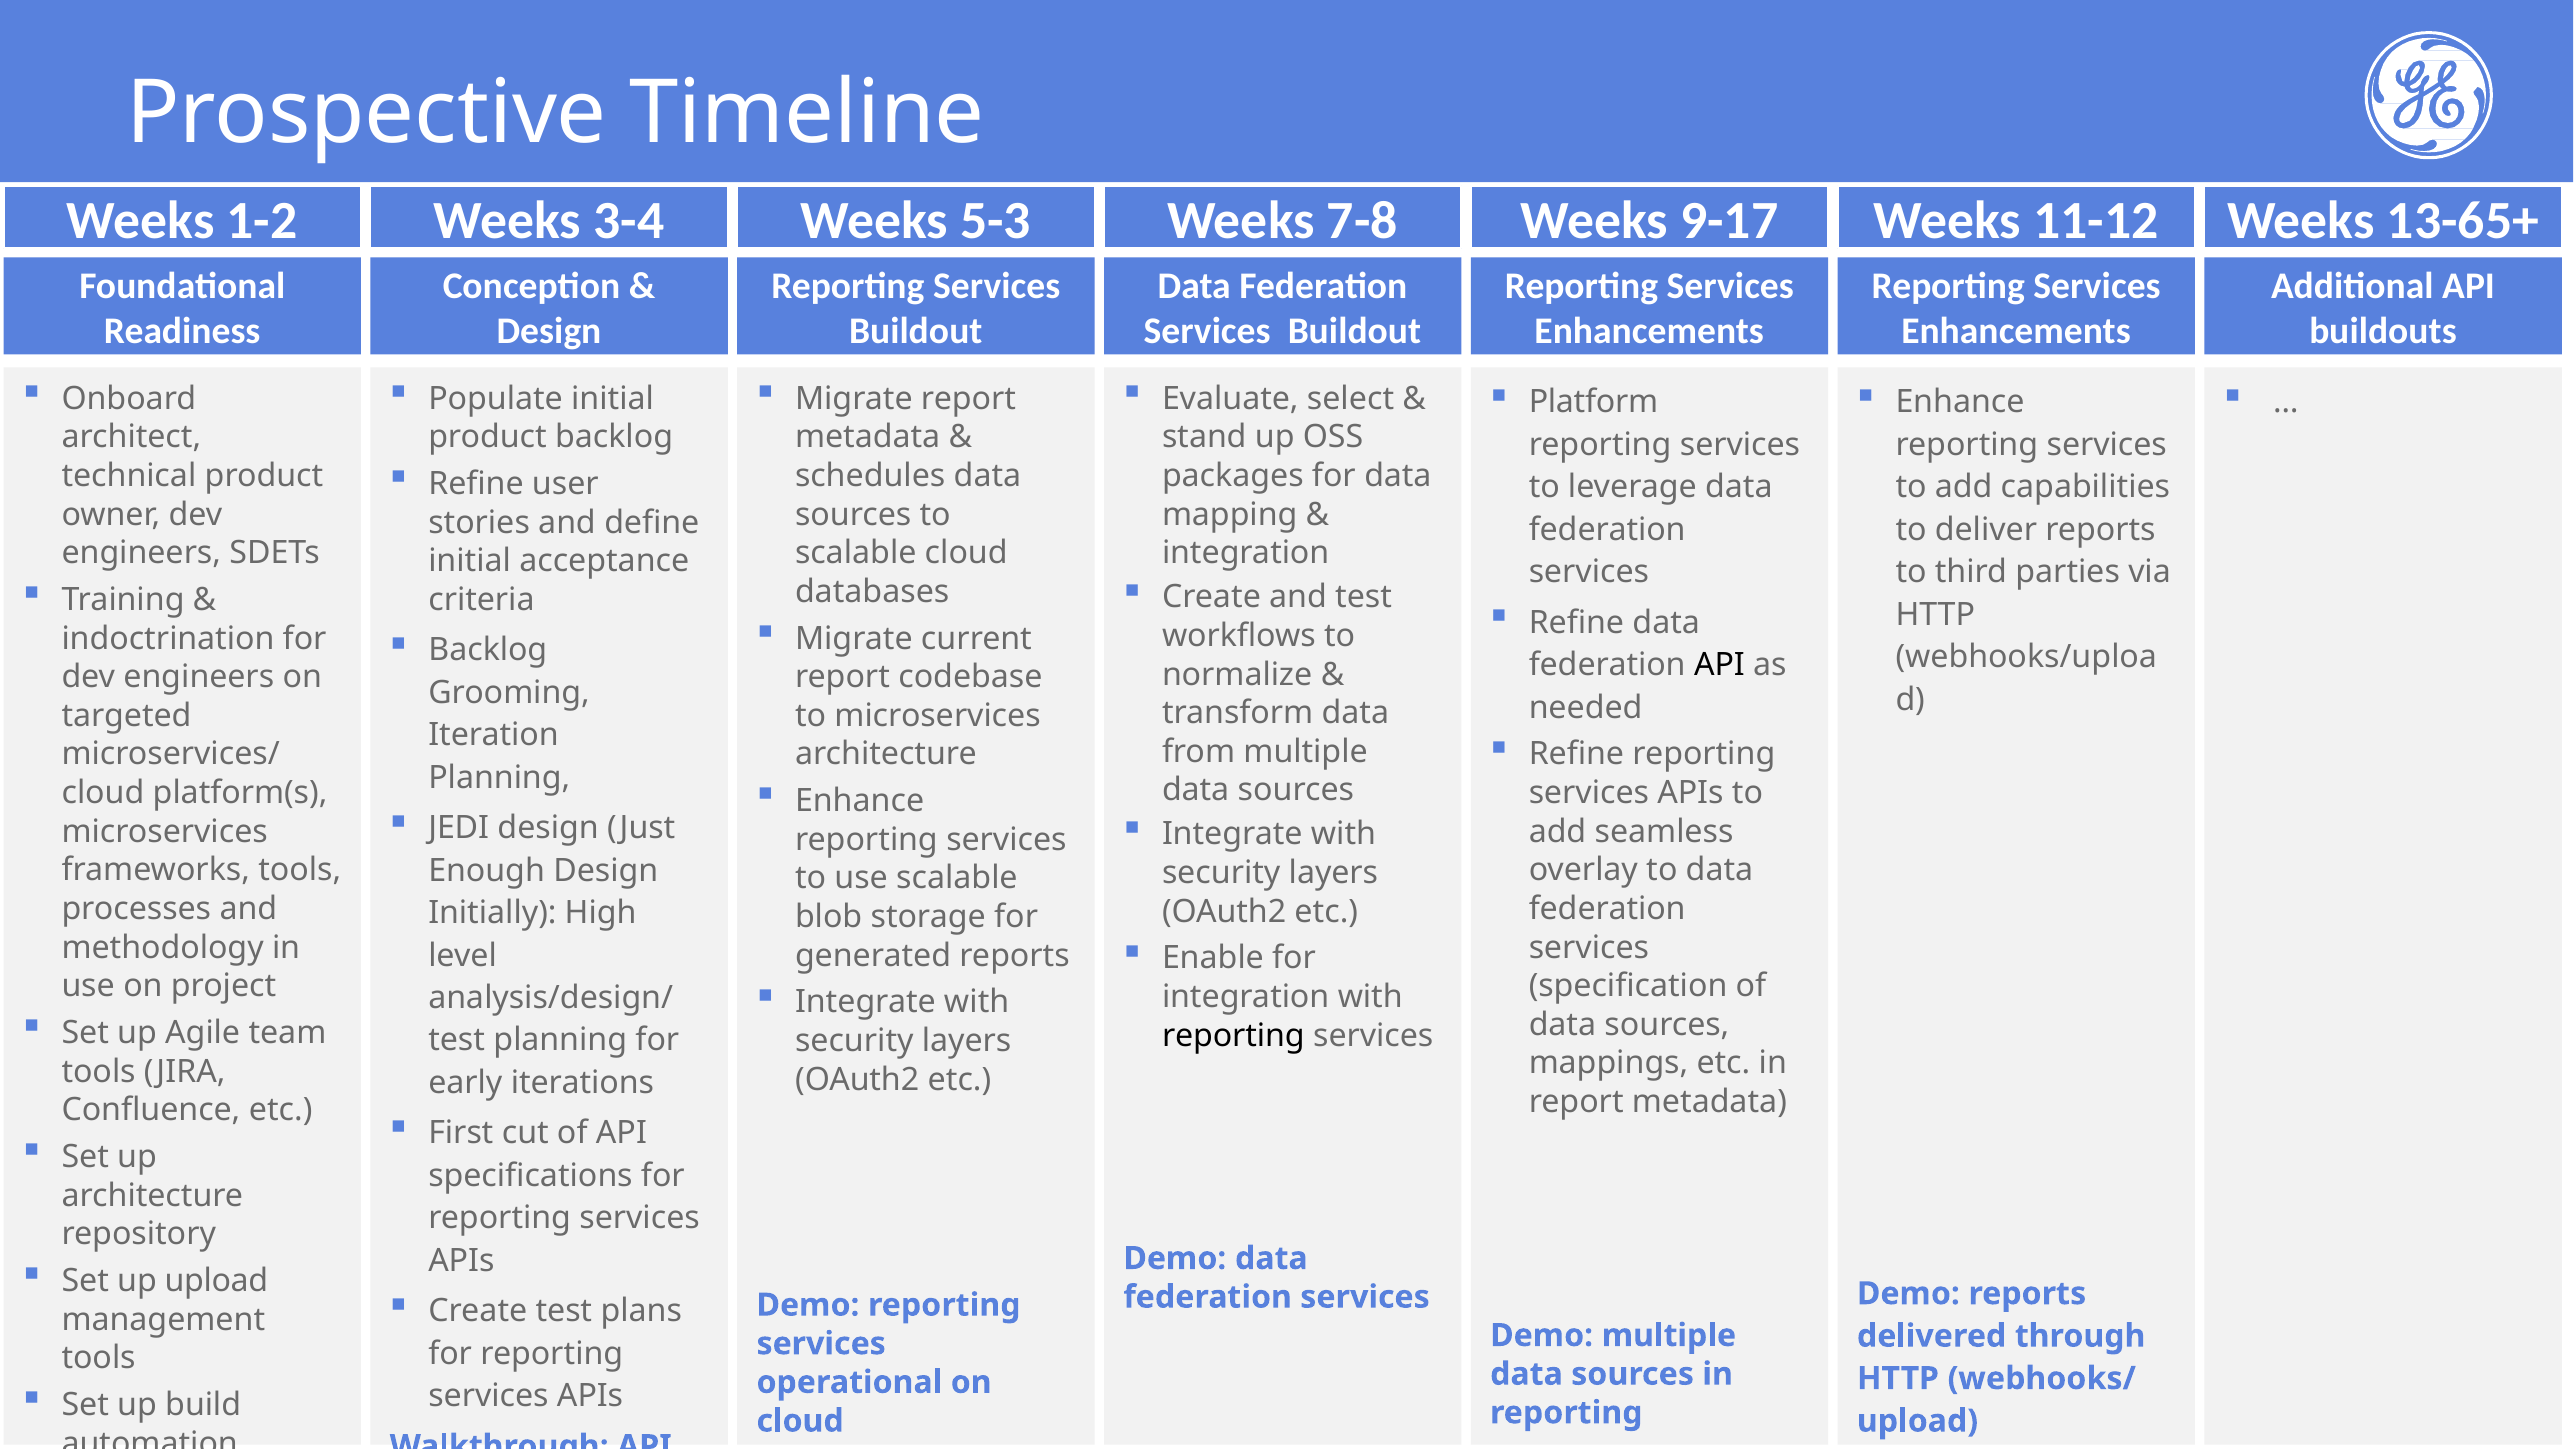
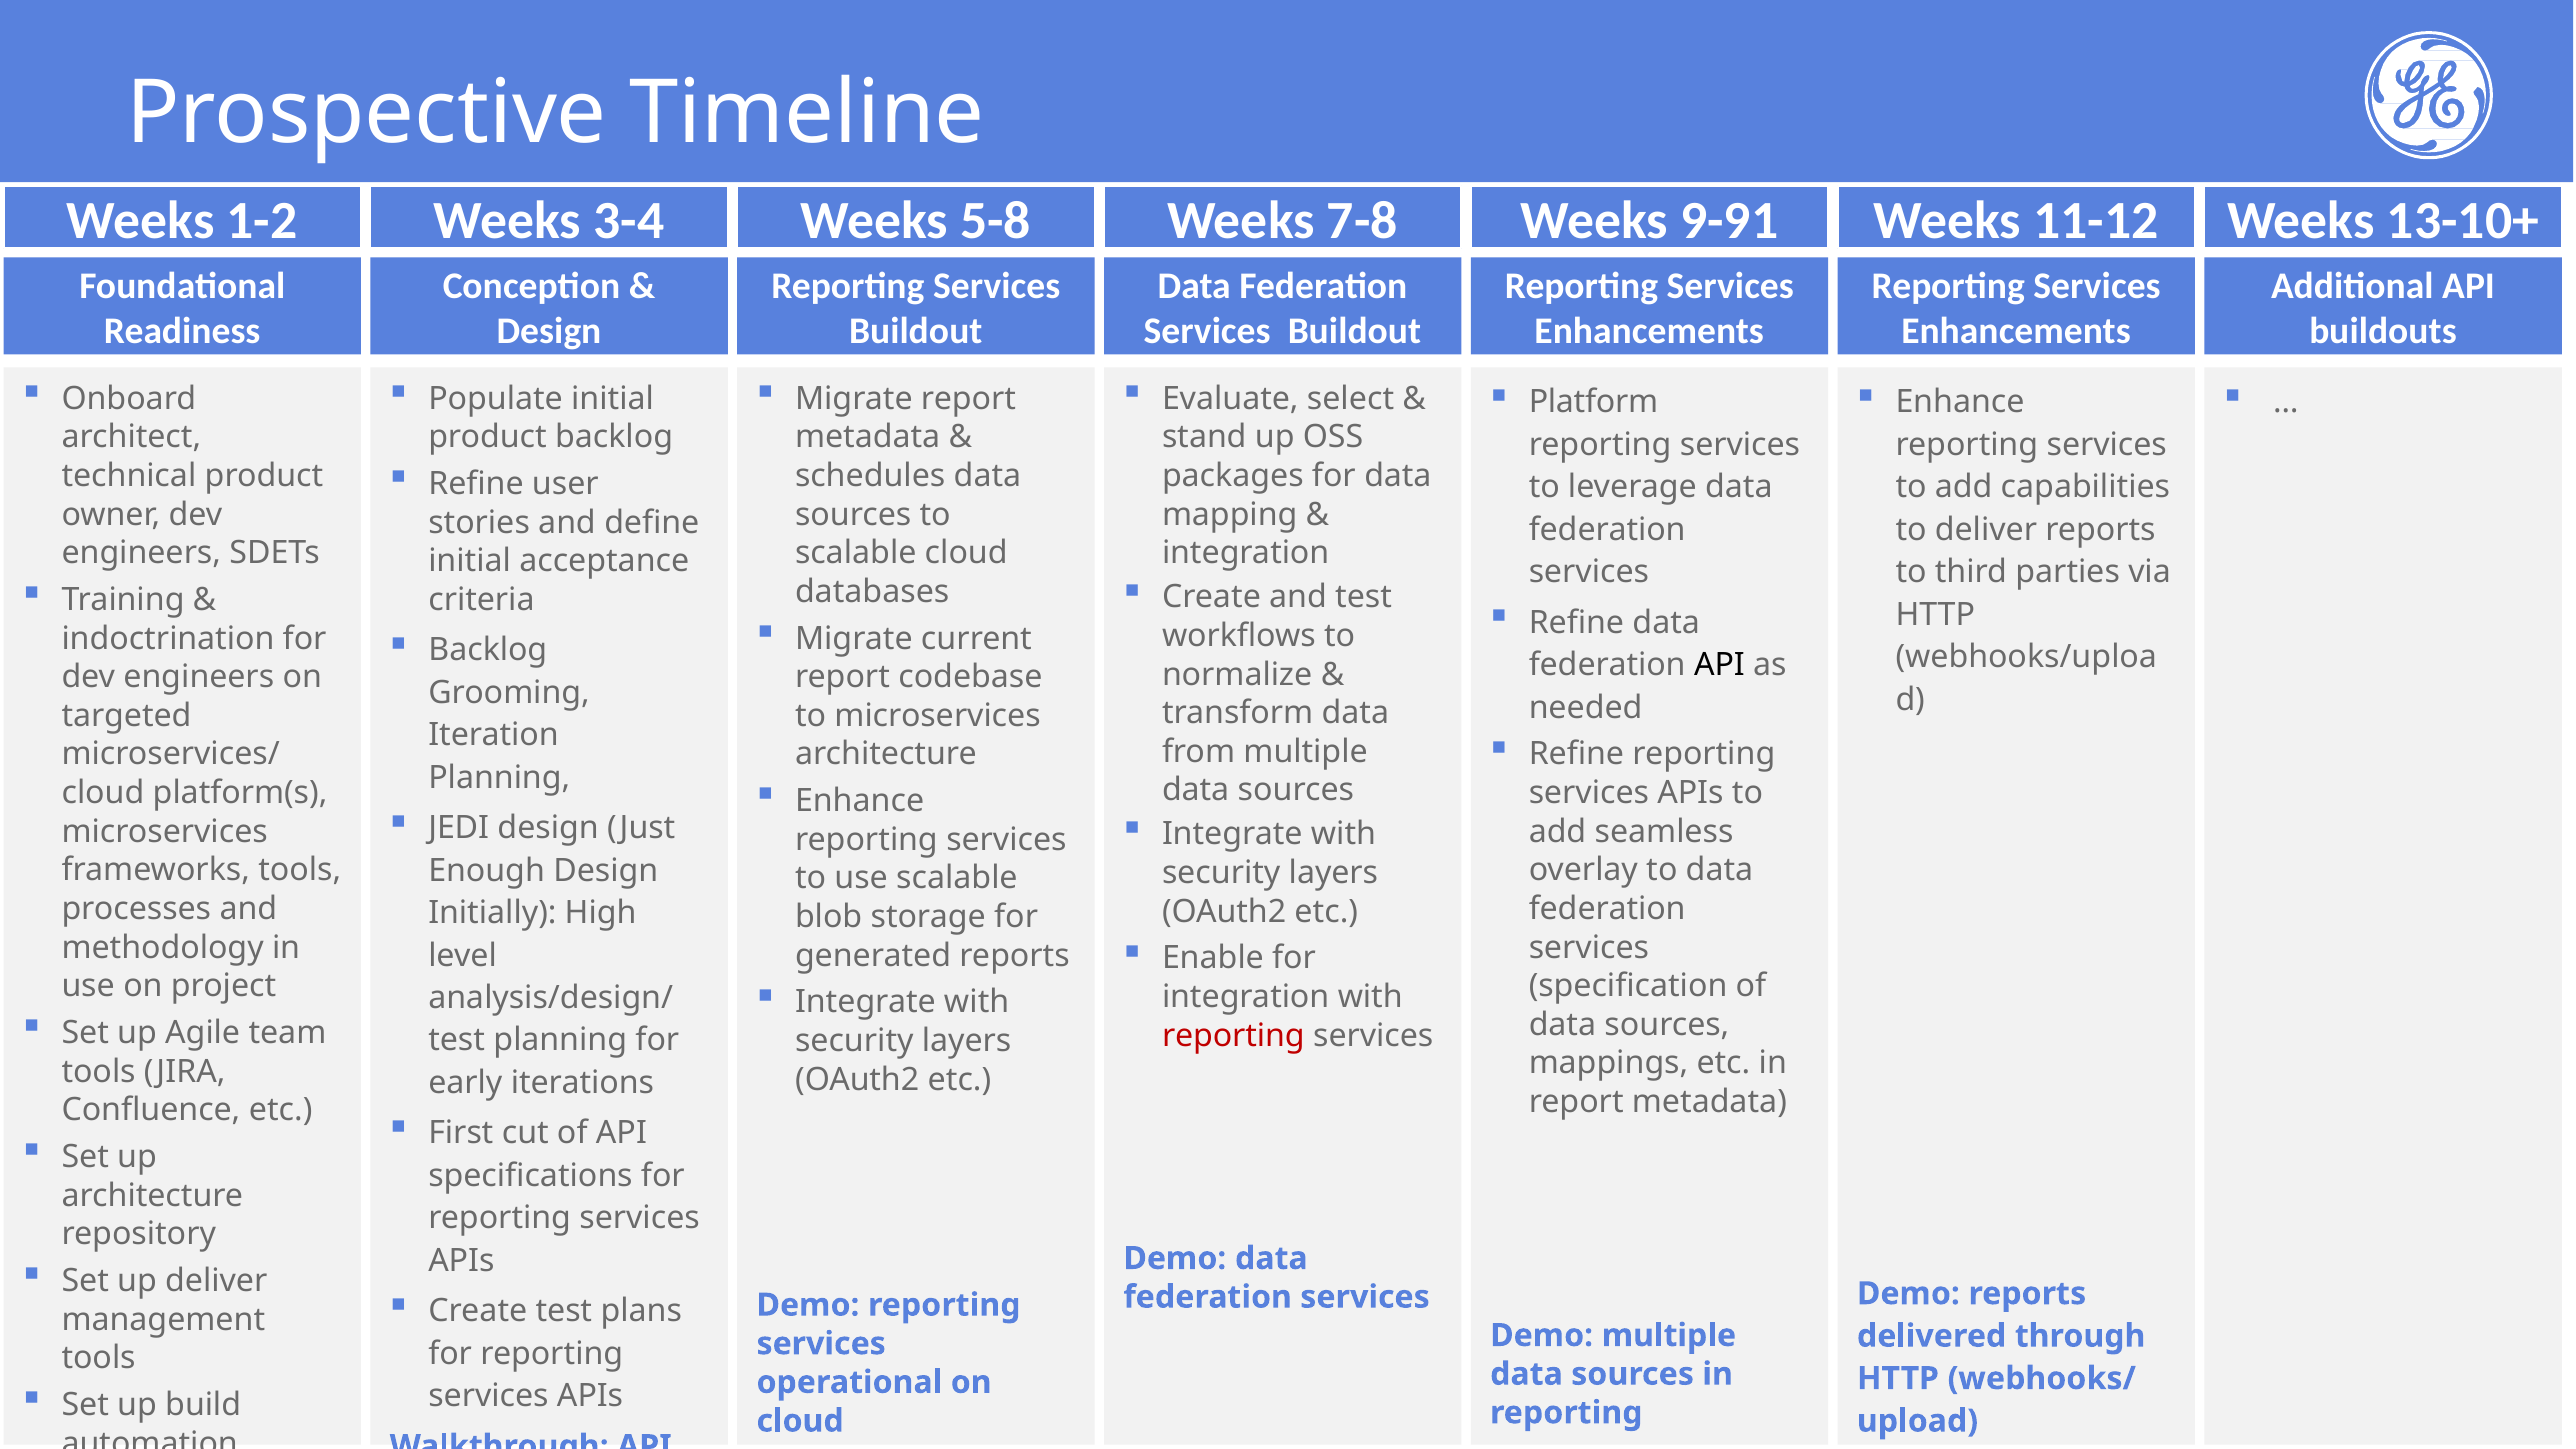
5-3: 5-3 -> 5-8 (996, 221)
9-17: 9-17 -> 9-91 (1729, 221)
13-65+: 13-65+ -> 13-10+ (2463, 221)
reporting colour: black -> red (1233, 1036)
up upload: upload -> deliver (216, 1281)
